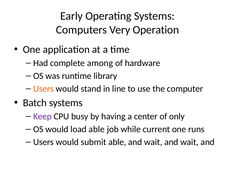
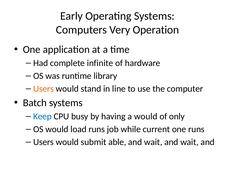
among: among -> infinite (100, 63)
Keep colour: purple -> blue (42, 116)
a center: center -> would (146, 116)
load able: able -> runs (97, 129)
